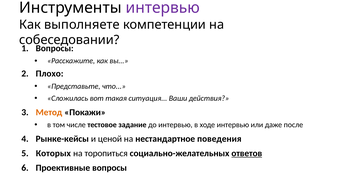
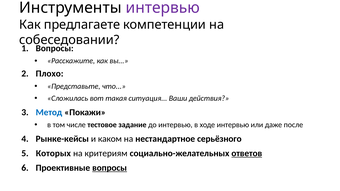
выполняете: выполняете -> предлагаете (82, 25)
Метод colour: orange -> blue (49, 112)
ценой: ценой -> каком (110, 139)
поведения: поведения -> серьёзного (219, 139)
торопиться: торопиться -> критериям (106, 154)
вопросы underline: none -> present (110, 168)
